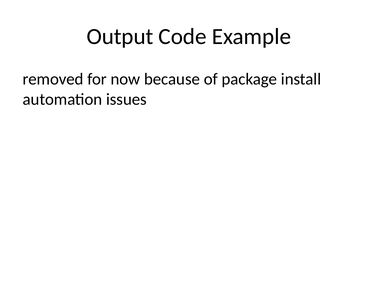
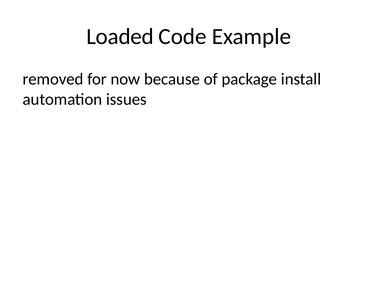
Output: Output -> Loaded (120, 37)
